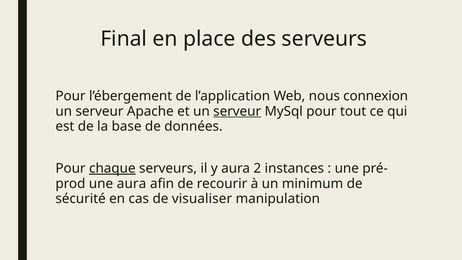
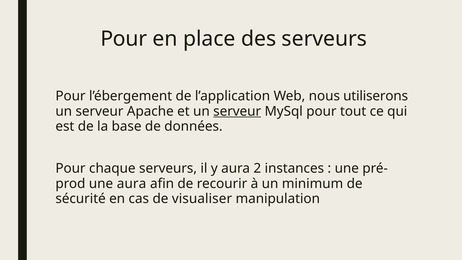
Final: Final -> Pour (124, 39)
connexion: connexion -> utiliserons (376, 96)
chaque underline: present -> none (112, 168)
